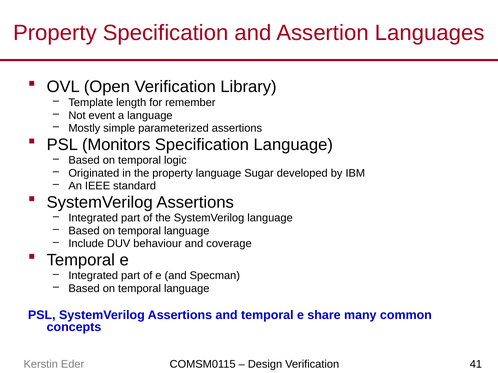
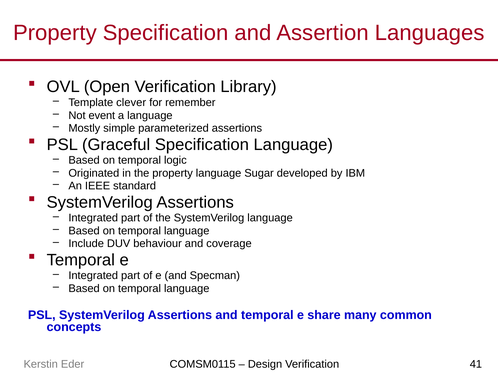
length: length -> clever (131, 103)
Monitors: Monitors -> Graceful (116, 145)
